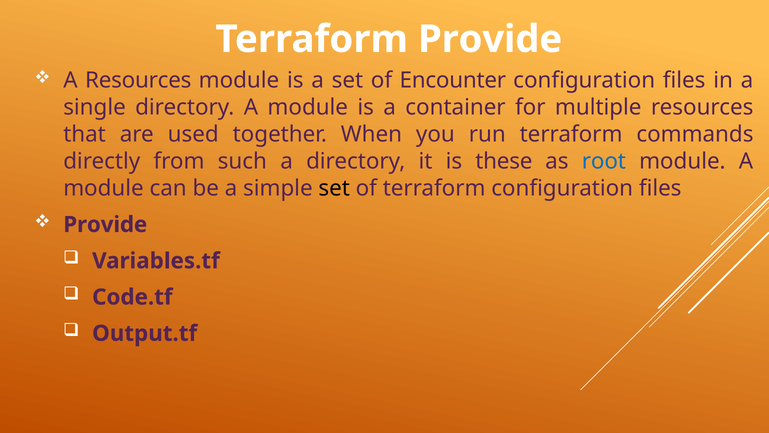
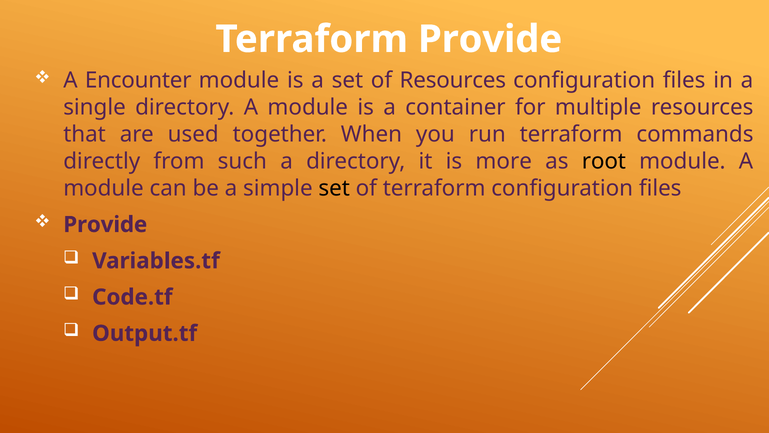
A Resources: Resources -> Encounter (138, 80)
of Encounter: Encounter -> Resources (453, 80)
these: these -> more (504, 161)
root colour: blue -> black (604, 161)
